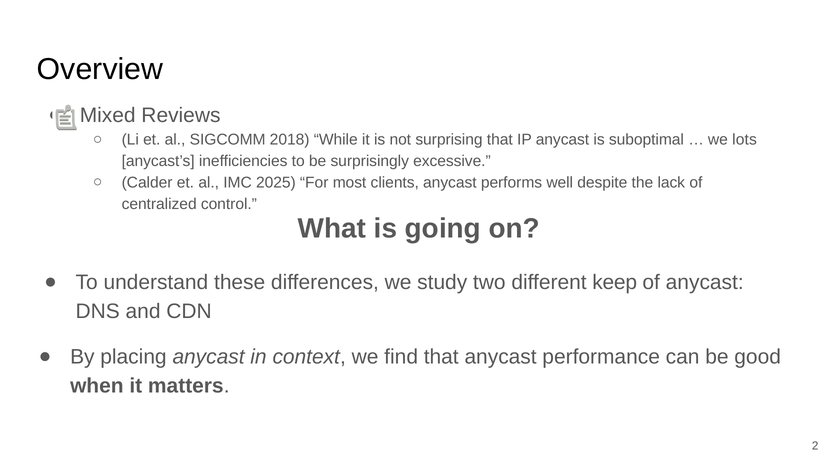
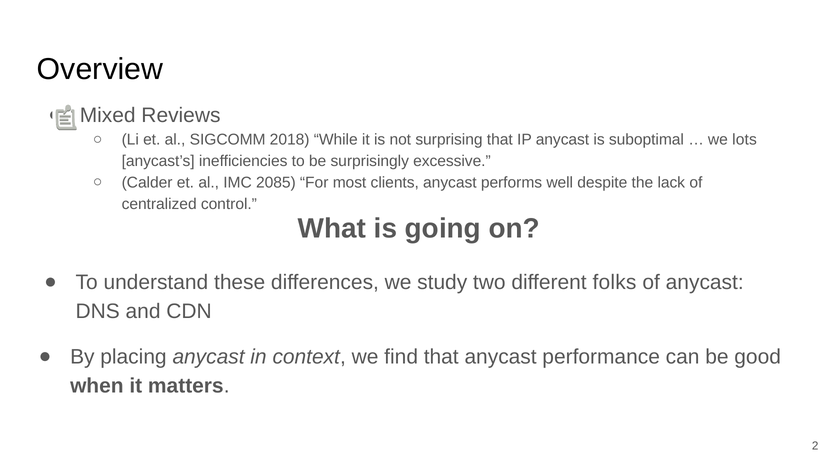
2025: 2025 -> 2085 (276, 183)
keep: keep -> folks (614, 283)
